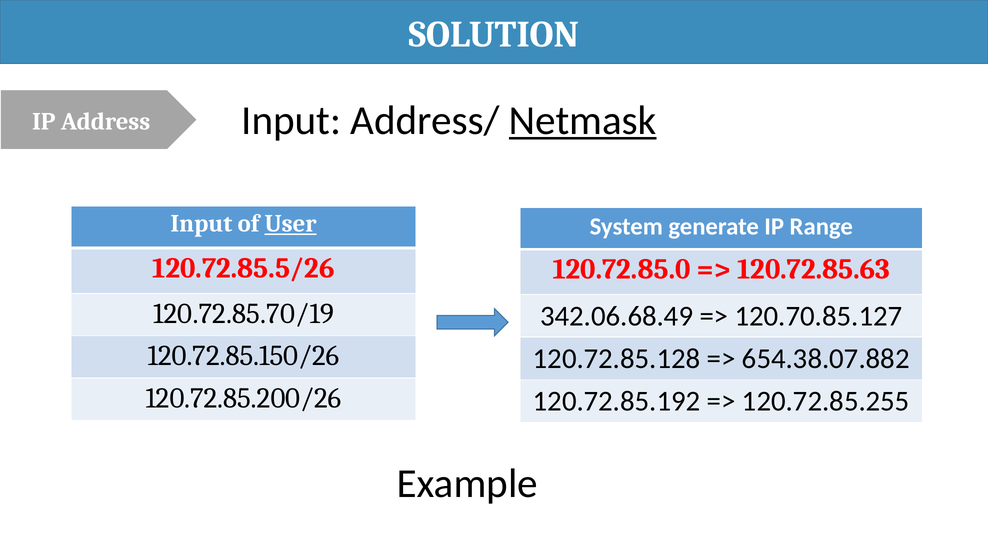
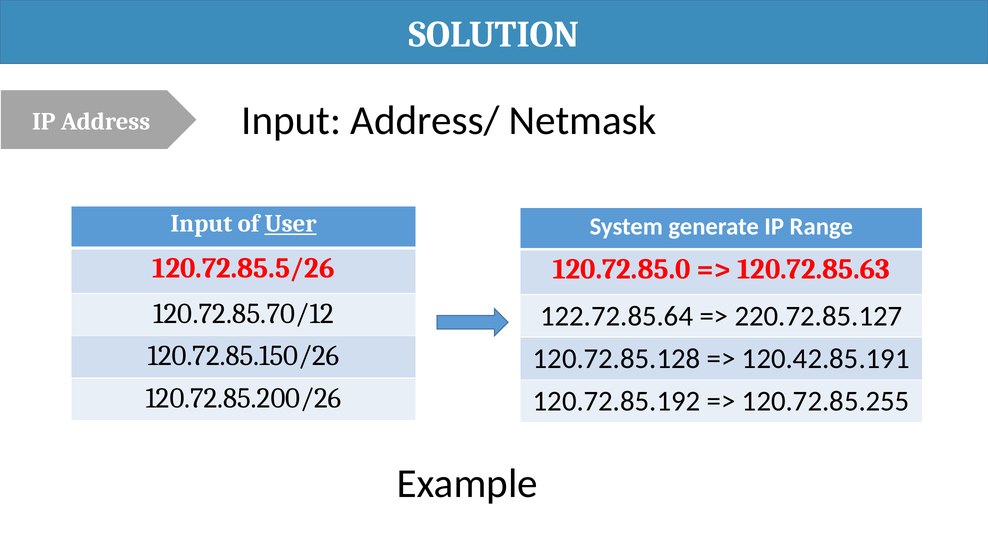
Netmask underline: present -> none (583, 120)
120.72.85.70/19: 120.72.85.70/19 -> 120.72.85.70/12 (243, 313)
342.06.68.49: 342.06.68.49 -> 122.72.85.64 (617, 316)
120.70.85.127: 120.70.85.127 -> 220.72.85.127 (819, 316)
654.38.07.882: 654.38.07.882 -> 120.42.85.191 (826, 359)
